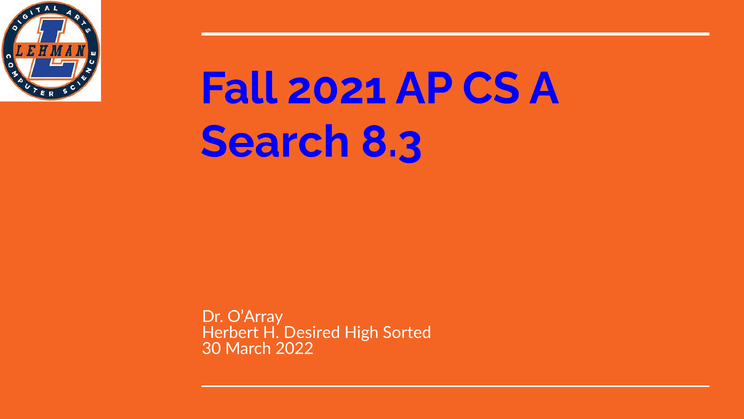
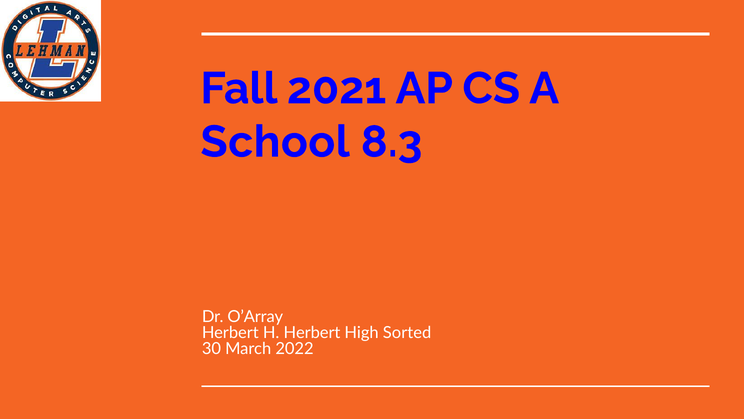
Search: Search -> School (275, 142)
H Desired: Desired -> Herbert (312, 333)
